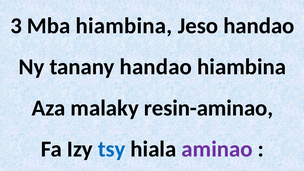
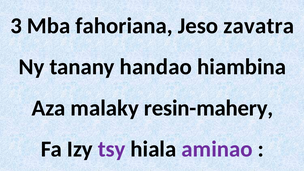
Mba hiambina: hiambina -> fahoriana (124, 26)
Jeso handao: handao -> zavatra (259, 26)
resin-aminao: resin-aminao -> resin-mahery (209, 108)
tsy colour: blue -> purple (112, 149)
